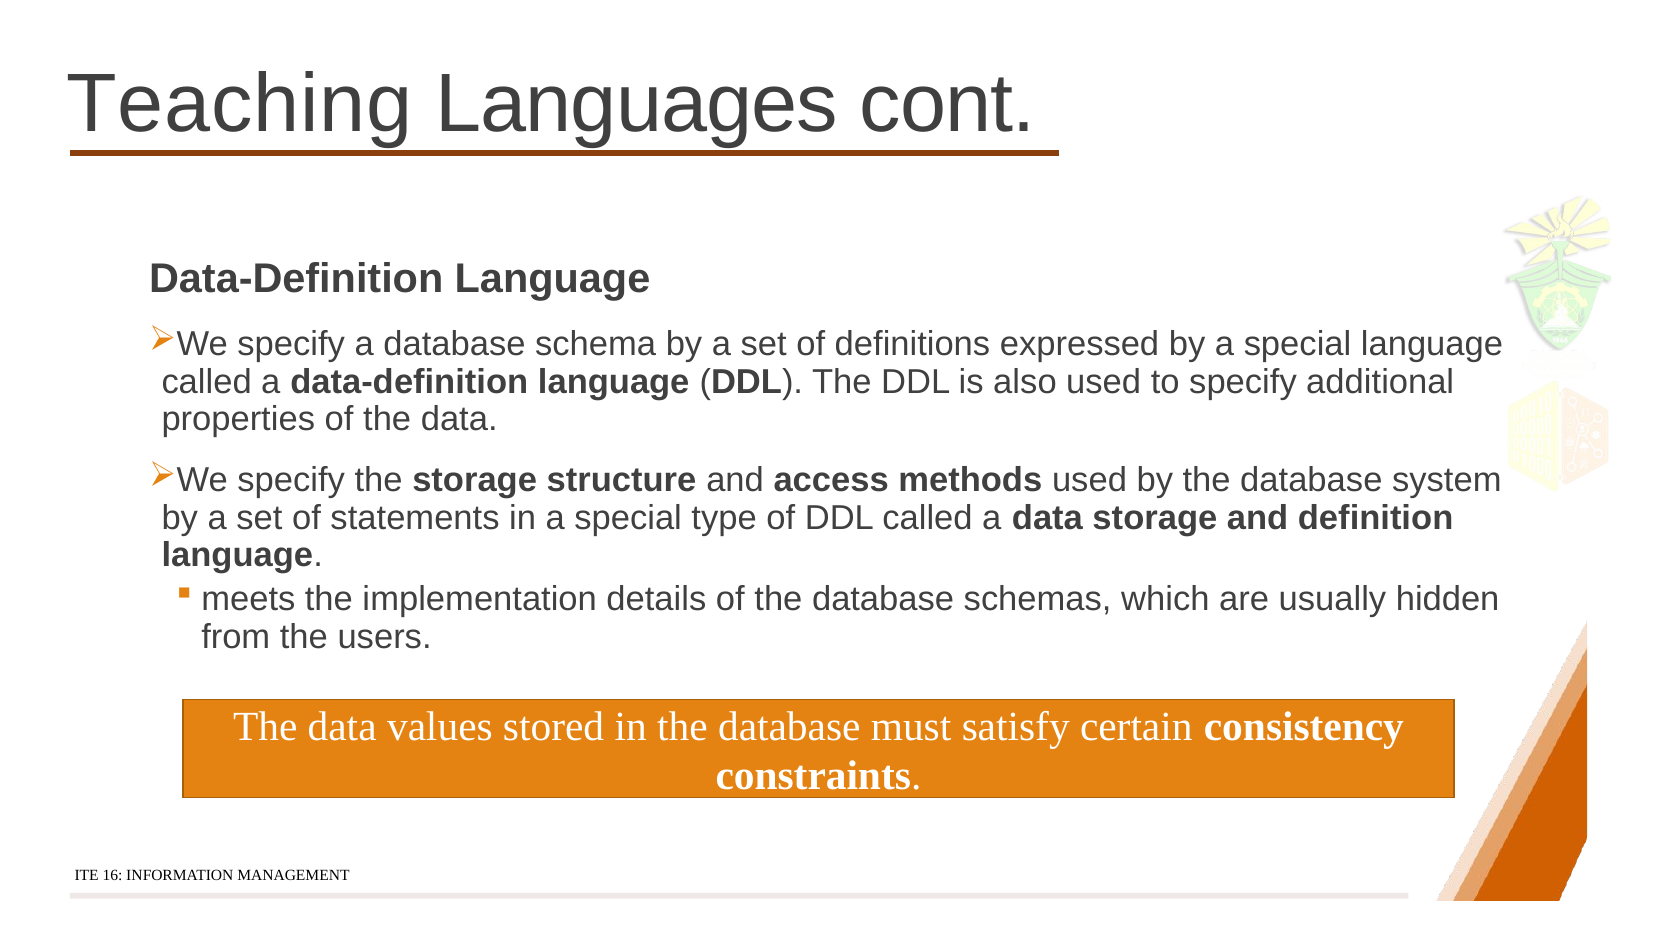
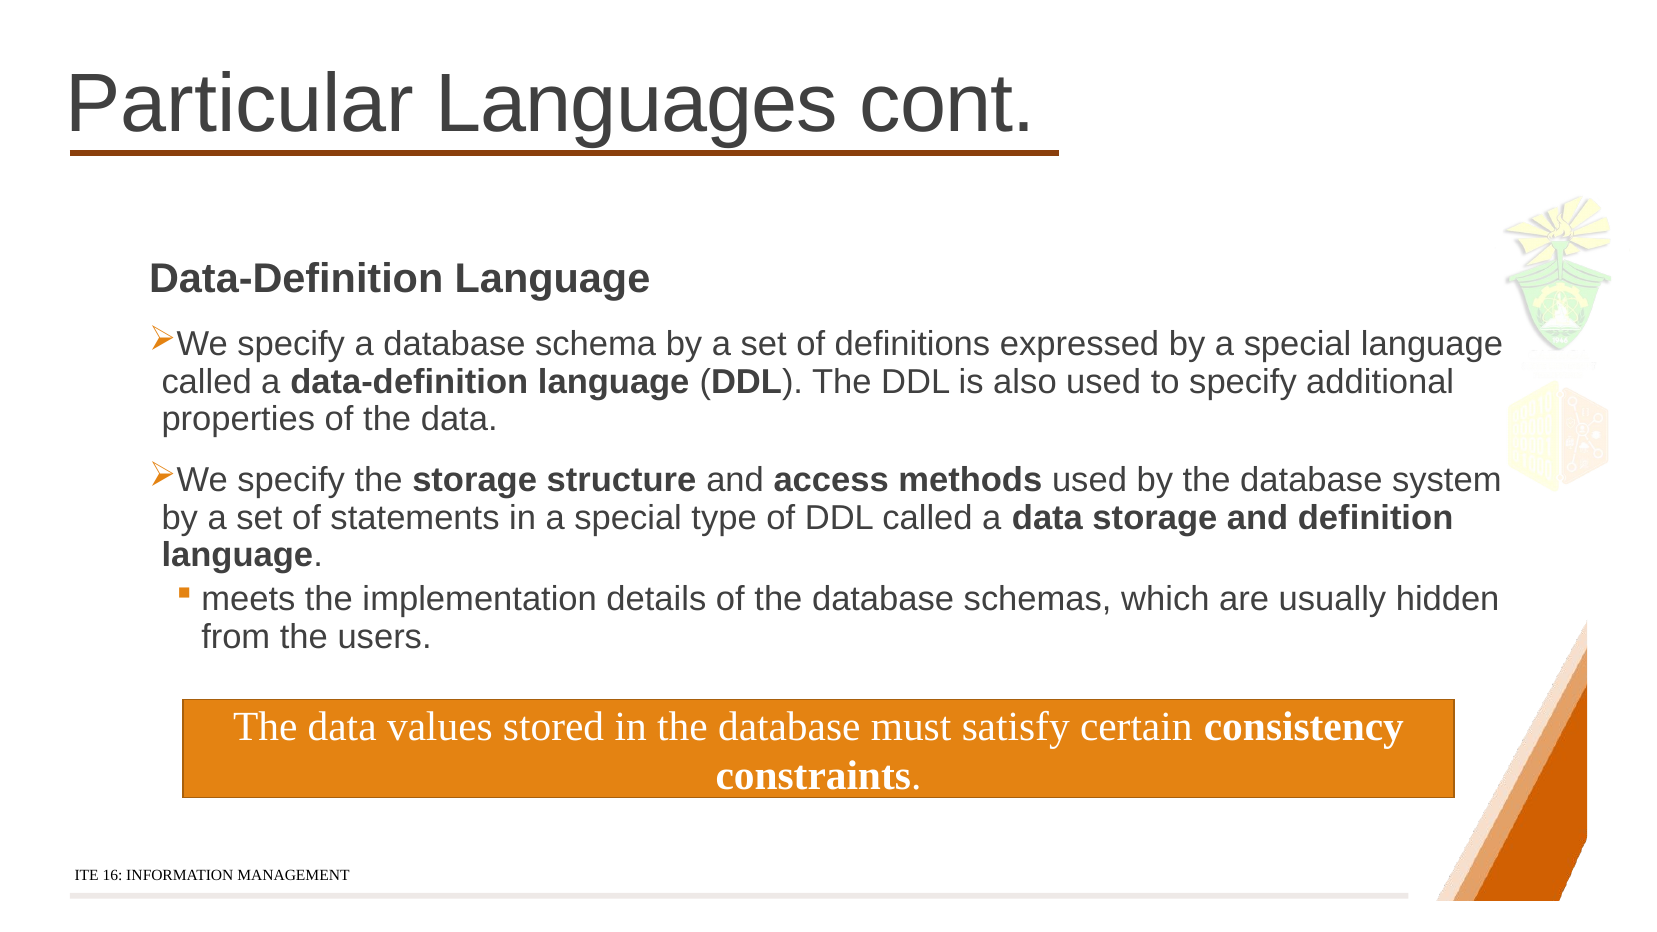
Teaching: Teaching -> Particular (240, 104)
